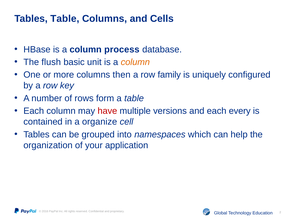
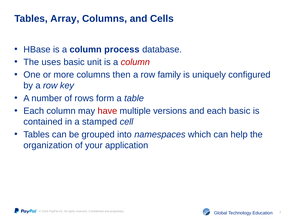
Tables Table: Table -> Array (65, 19)
flush: flush -> uses (51, 62)
column colour: orange -> red (135, 62)
each every: every -> basic (240, 111)
organize: organize -> stamped (100, 122)
